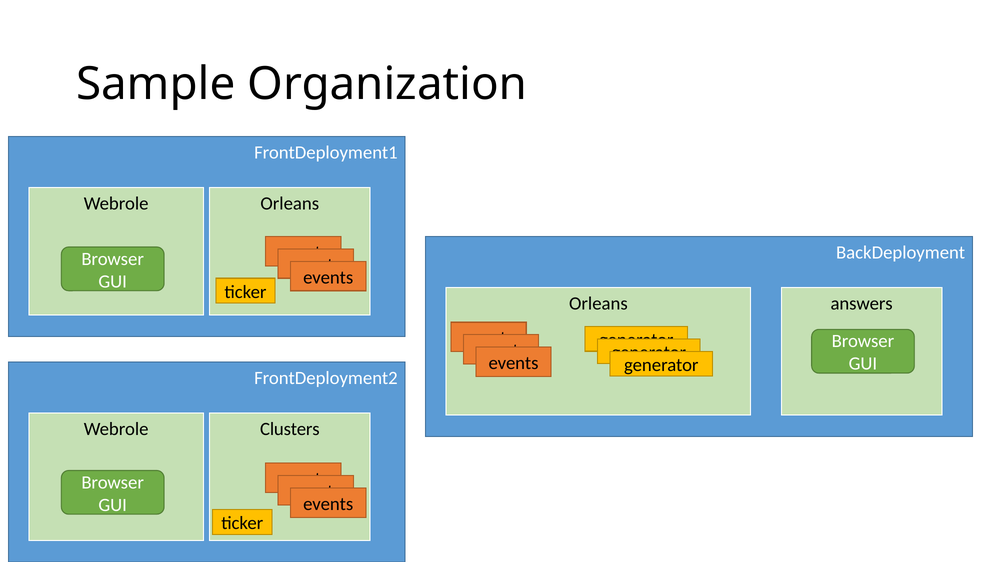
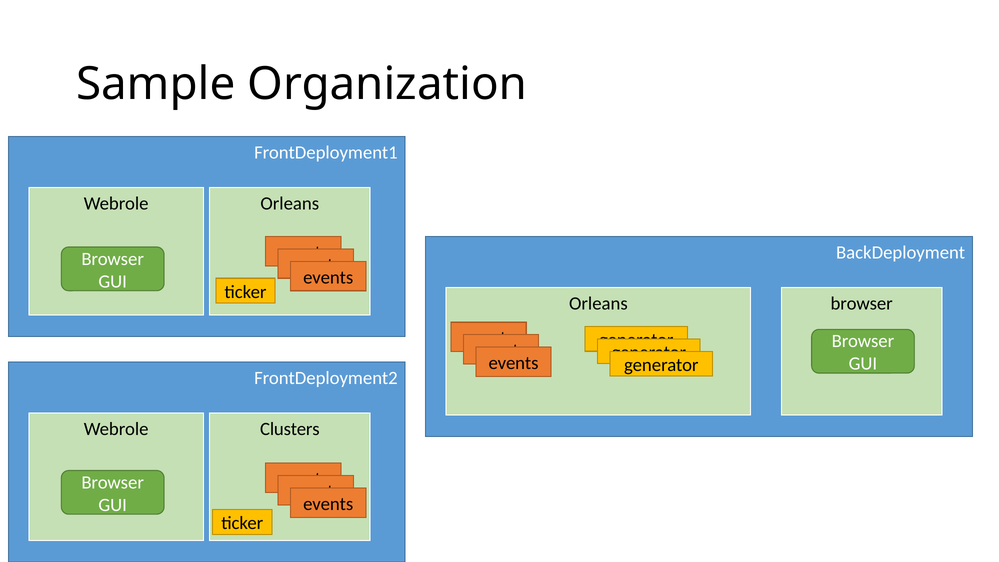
answers: answers -> browser (862, 304)
